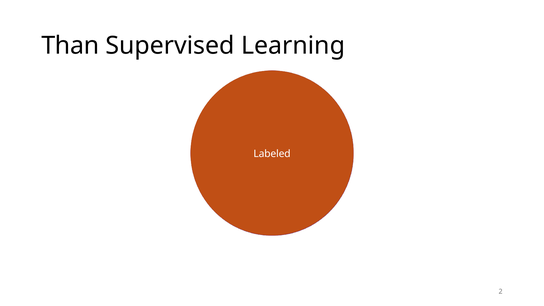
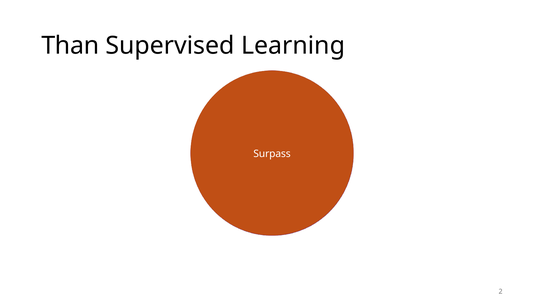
Labeled: Labeled -> Surpass (272, 154)
